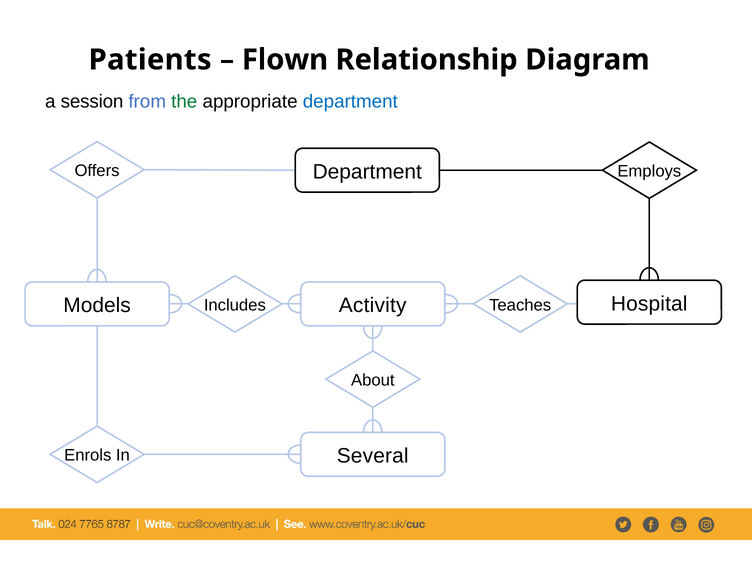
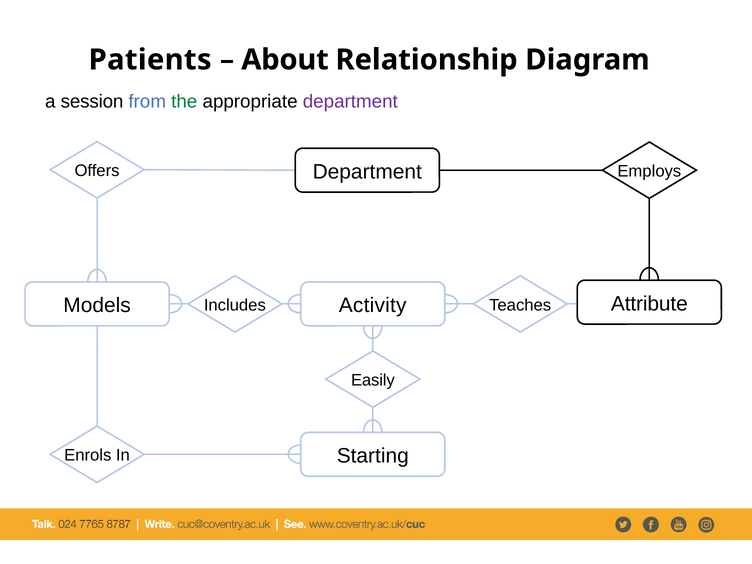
Flown: Flown -> About (285, 60)
department colour: blue -> purple (350, 102)
Hospital: Hospital -> Attribute (649, 304)
About: About -> Easily (373, 380)
Several: Several -> Starting (373, 456)
